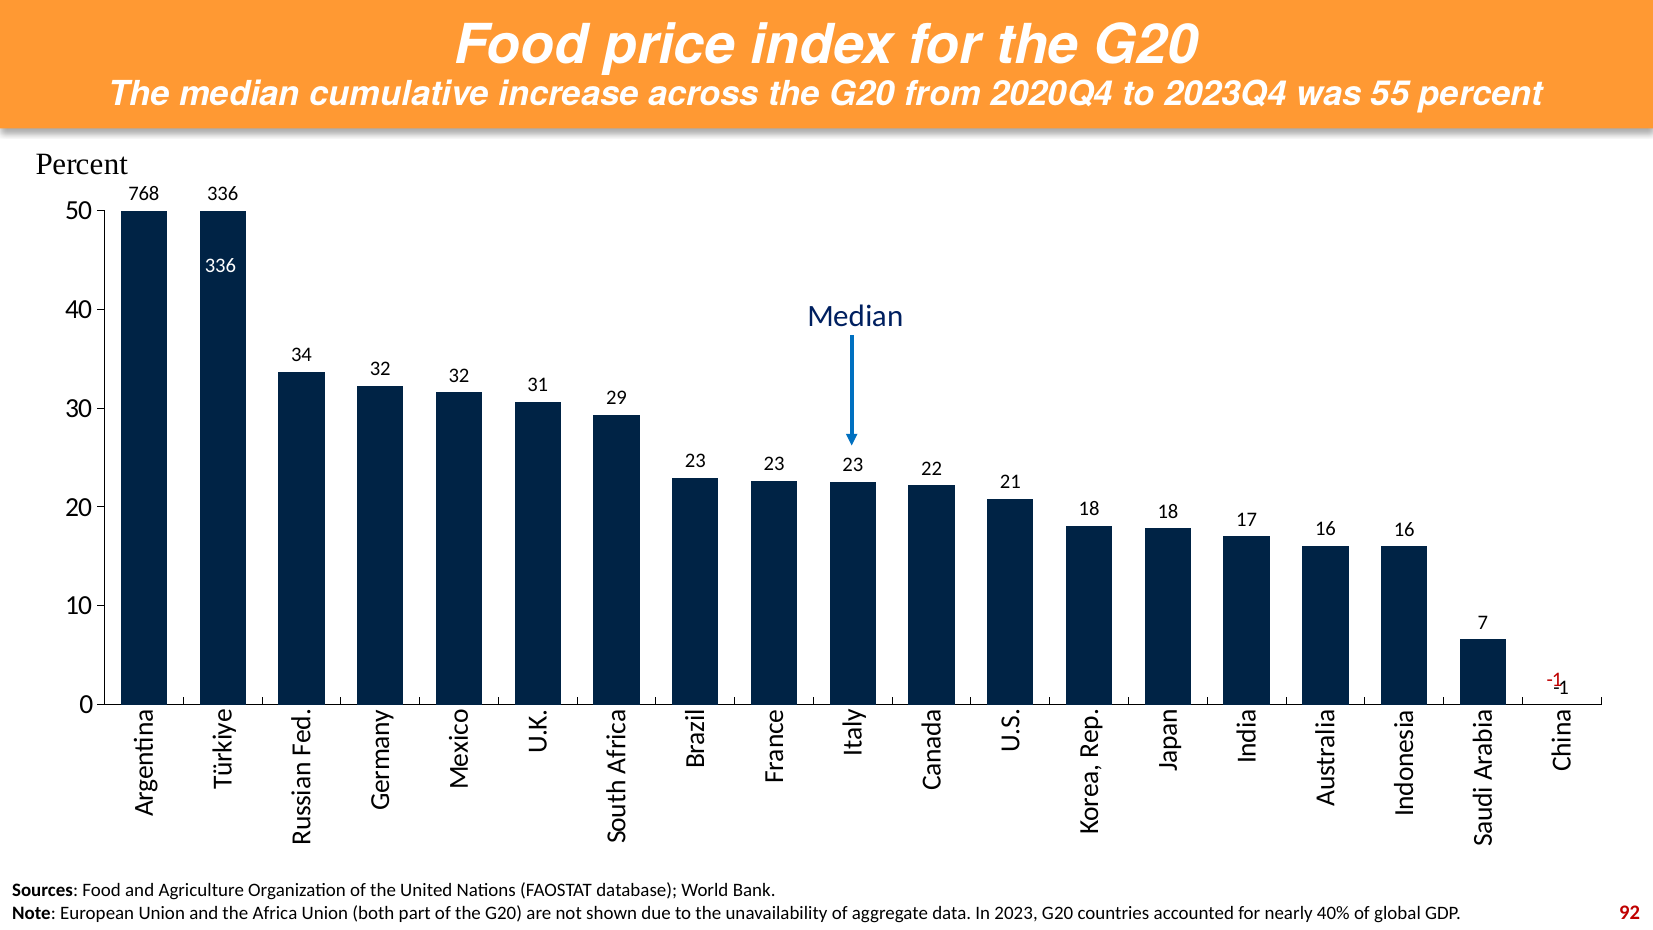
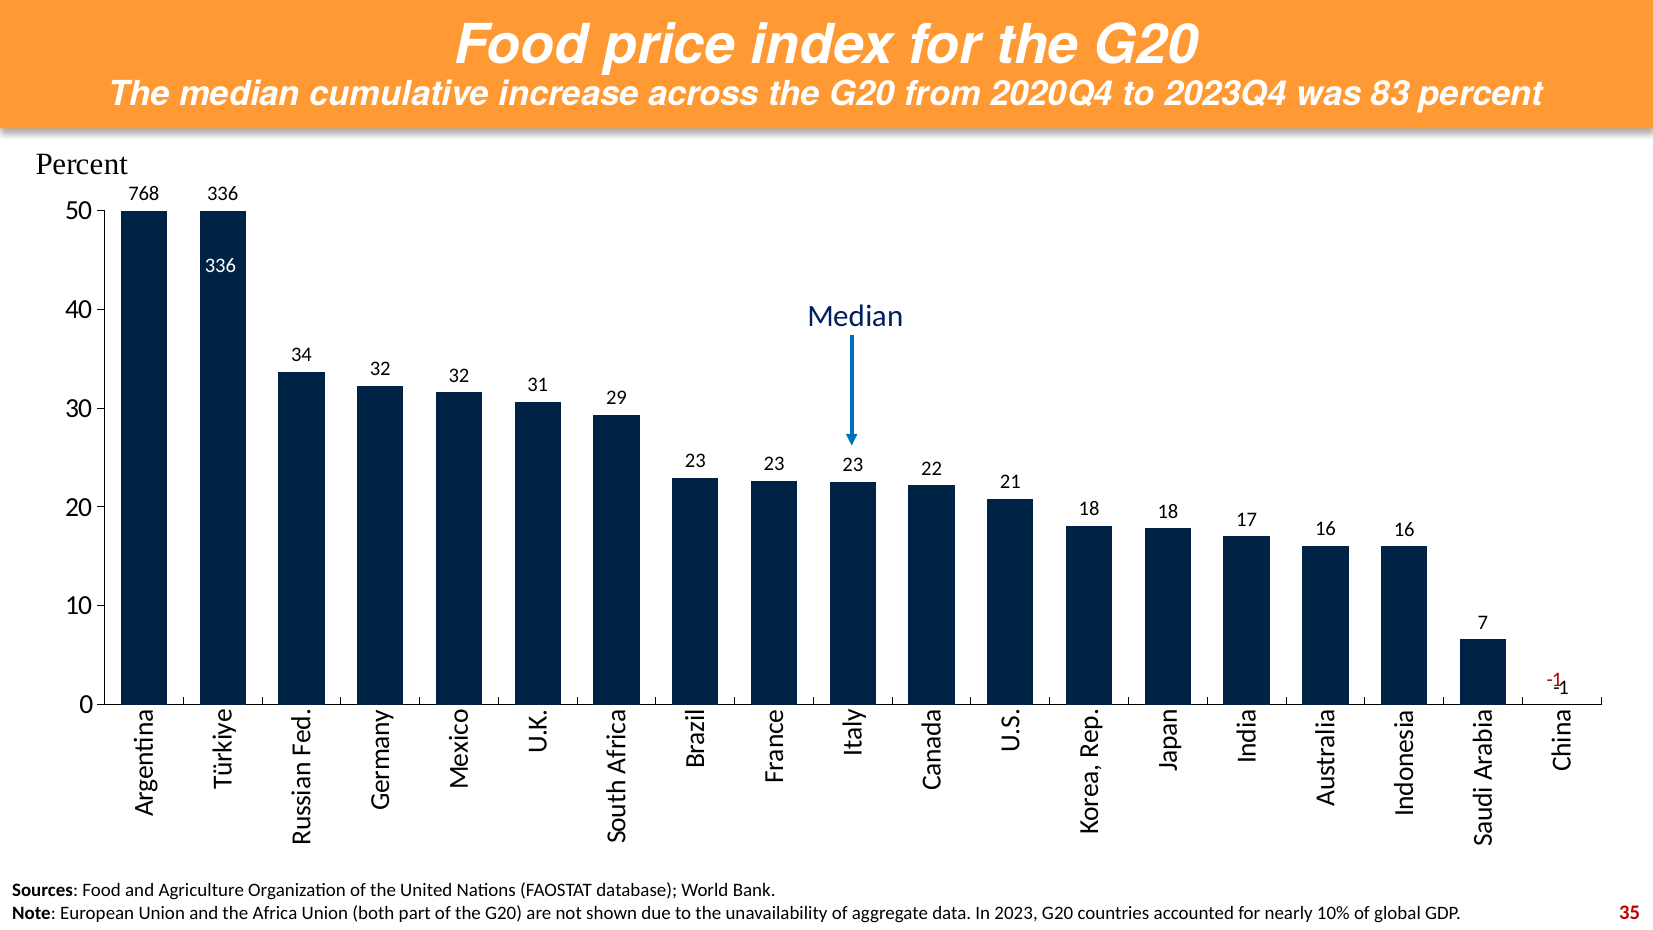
55: 55 -> 83 (1390, 94)
40%: 40% -> 10% (1333, 913)
92: 92 -> 35 (1630, 913)
